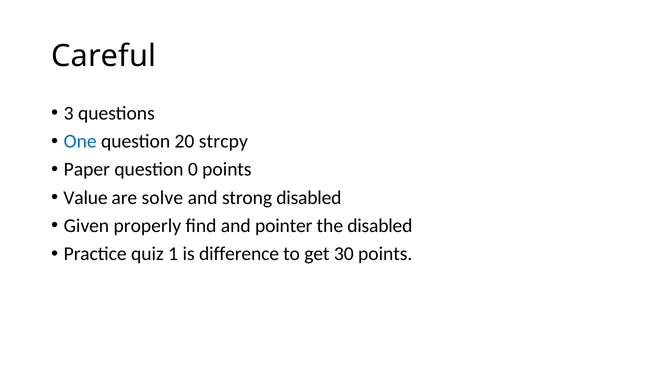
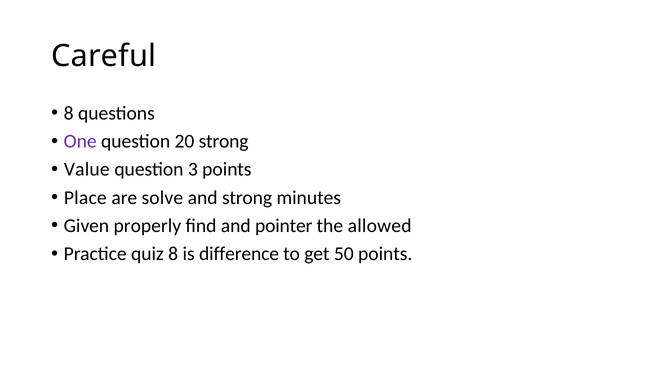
3: 3 -> 8 (69, 113)
One colour: blue -> purple (80, 142)
20 strcpy: strcpy -> strong (224, 142)
Paper: Paper -> Value (87, 170)
0: 0 -> 3 (193, 170)
Value: Value -> Place (85, 198)
strong disabled: disabled -> minutes (309, 198)
the disabled: disabled -> allowed (380, 226)
quiz 1: 1 -> 8 (173, 254)
30: 30 -> 50 (344, 254)
